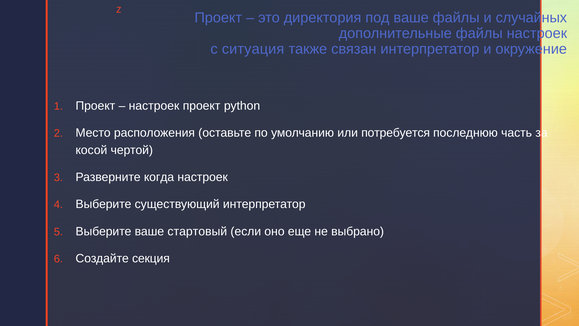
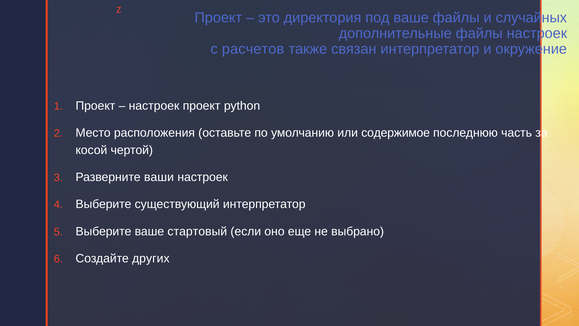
ситуация: ситуация -> расчетов (253, 49)
потребуется: потребуется -> содержимое (396, 133)
когда: когда -> ваши (159, 177)
секция: секция -> других (151, 258)
